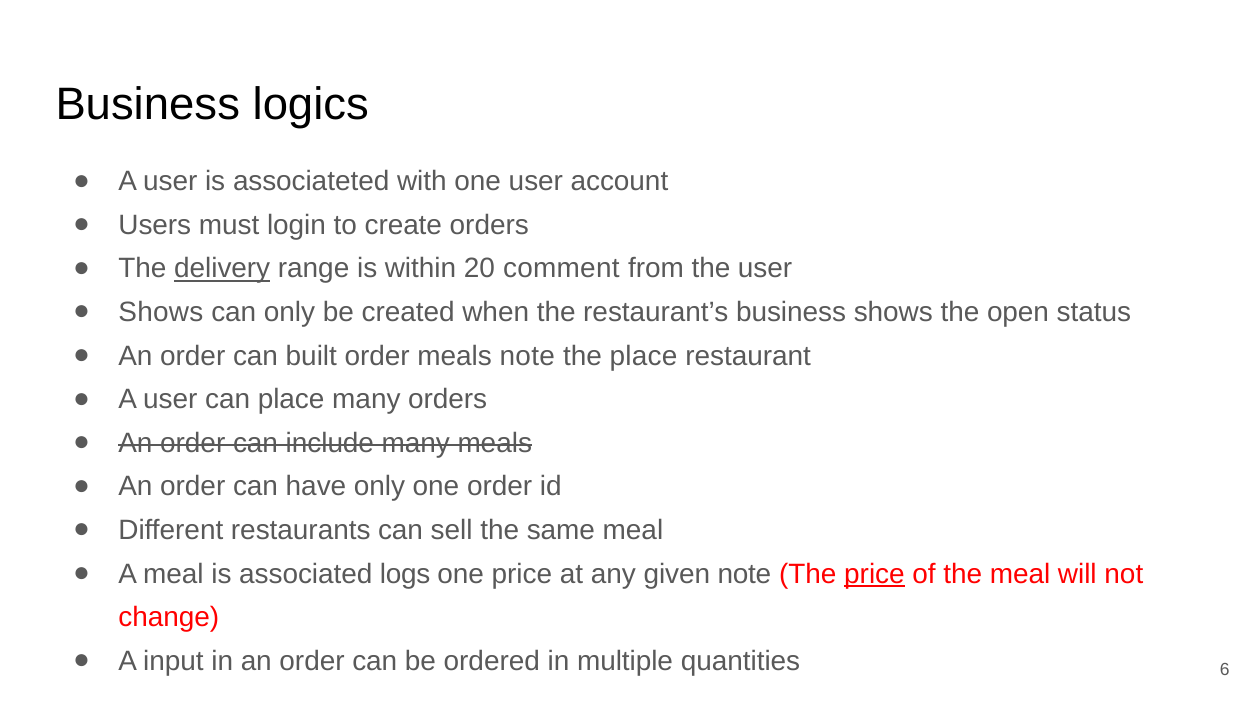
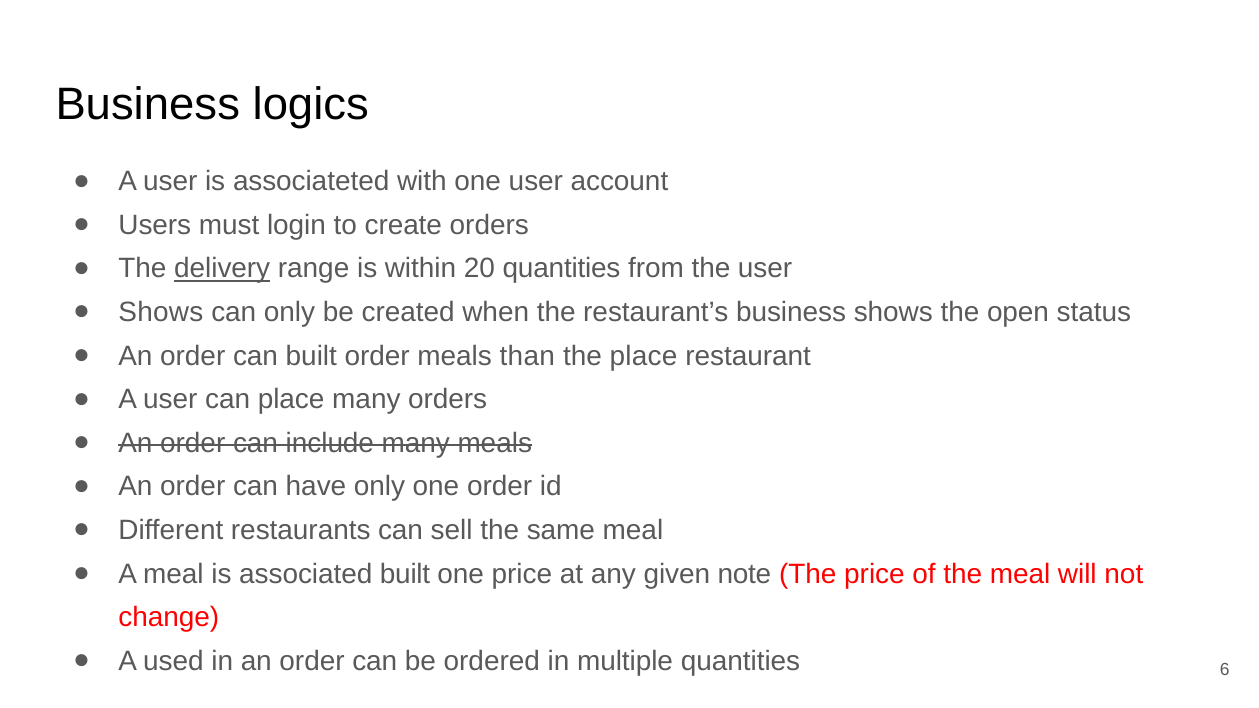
20 comment: comment -> quantities (562, 269)
meals note: note -> than (527, 356)
associated logs: logs -> built (405, 574)
price underline: present -> none (874, 574)
input: input -> used (173, 661)
